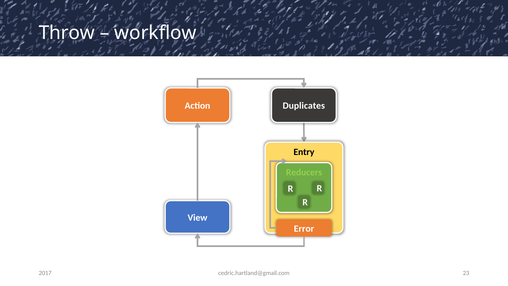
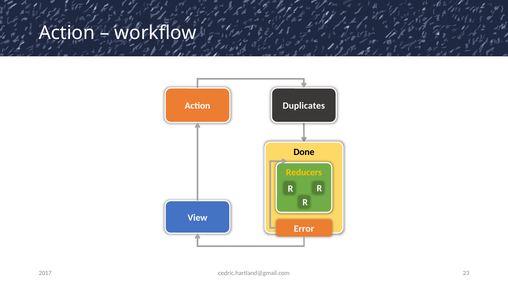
Throw: Throw -> Action (67, 33)
Entry: Entry -> Done (304, 152)
Reducers colour: light green -> yellow (304, 172)
